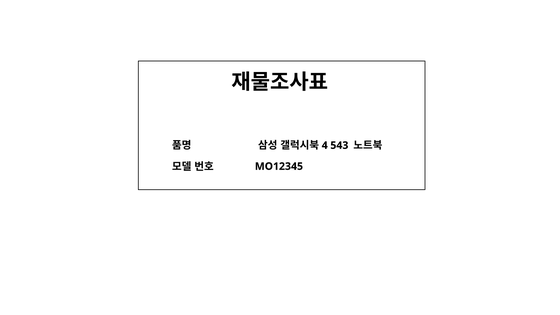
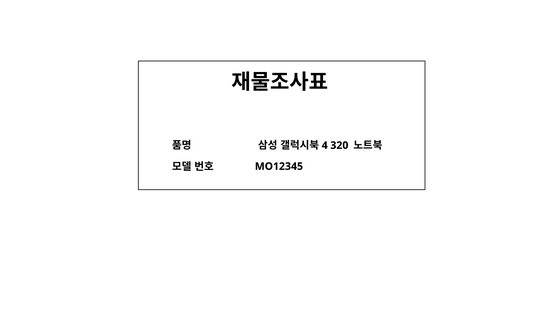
543: 543 -> 320 (339, 145)
